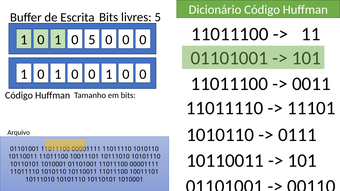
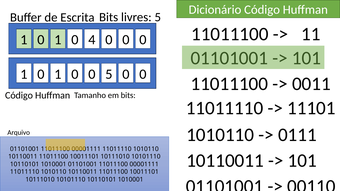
0 5: 5 -> 4 (92, 40)
0 0 1: 1 -> 5 (109, 74)
